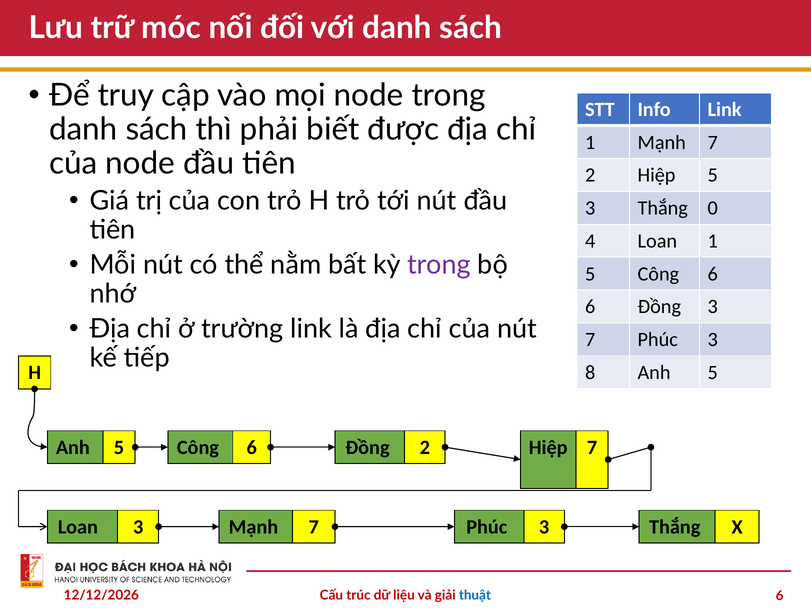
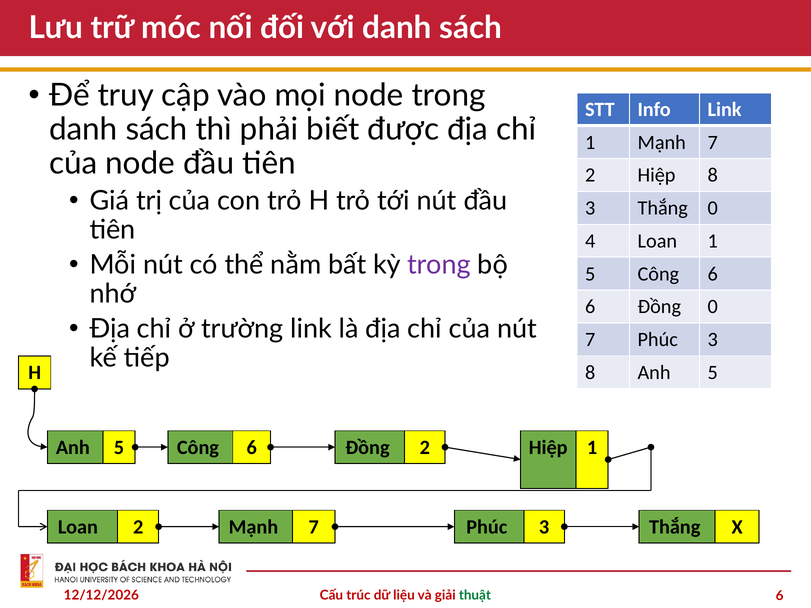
Hiệp 5: 5 -> 8 (713, 175)
Đồng 3: 3 -> 0 (713, 307)
Hiệp 7: 7 -> 1 (592, 448)
Loan 3: 3 -> 2 (138, 527)
thuật colour: blue -> green (475, 595)
